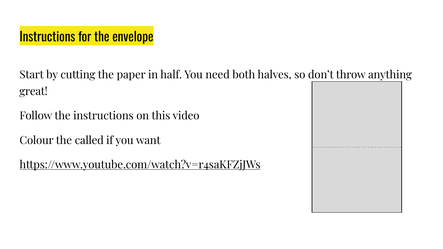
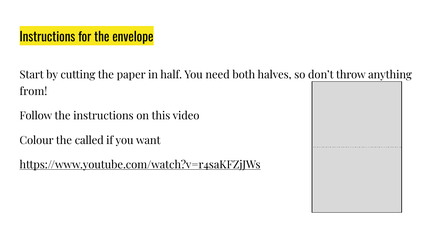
great: great -> from (33, 92)
